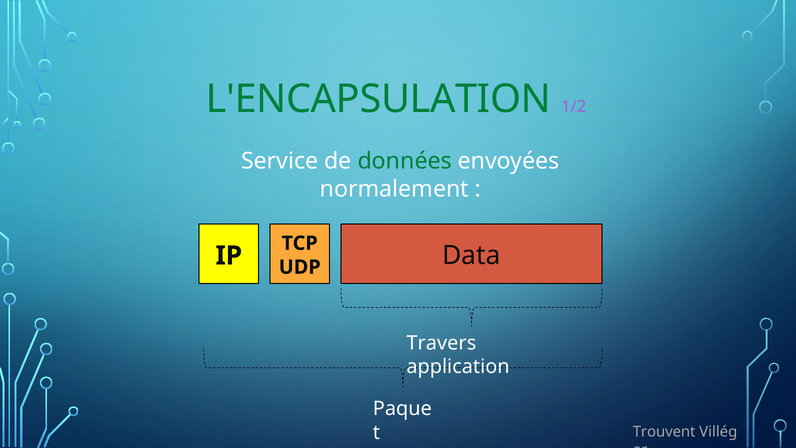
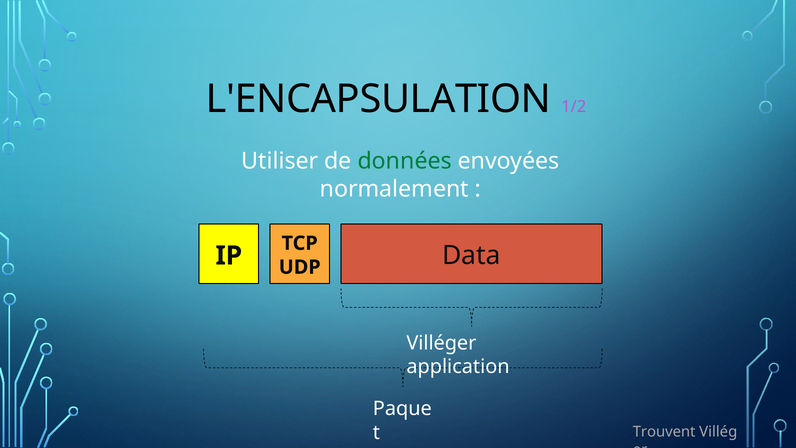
L'ENCAPSULATION colour: green -> black (378, 99)
Service: Service -> Utiliser (280, 161)
Travers: Travers -> Villéger (441, 343)
